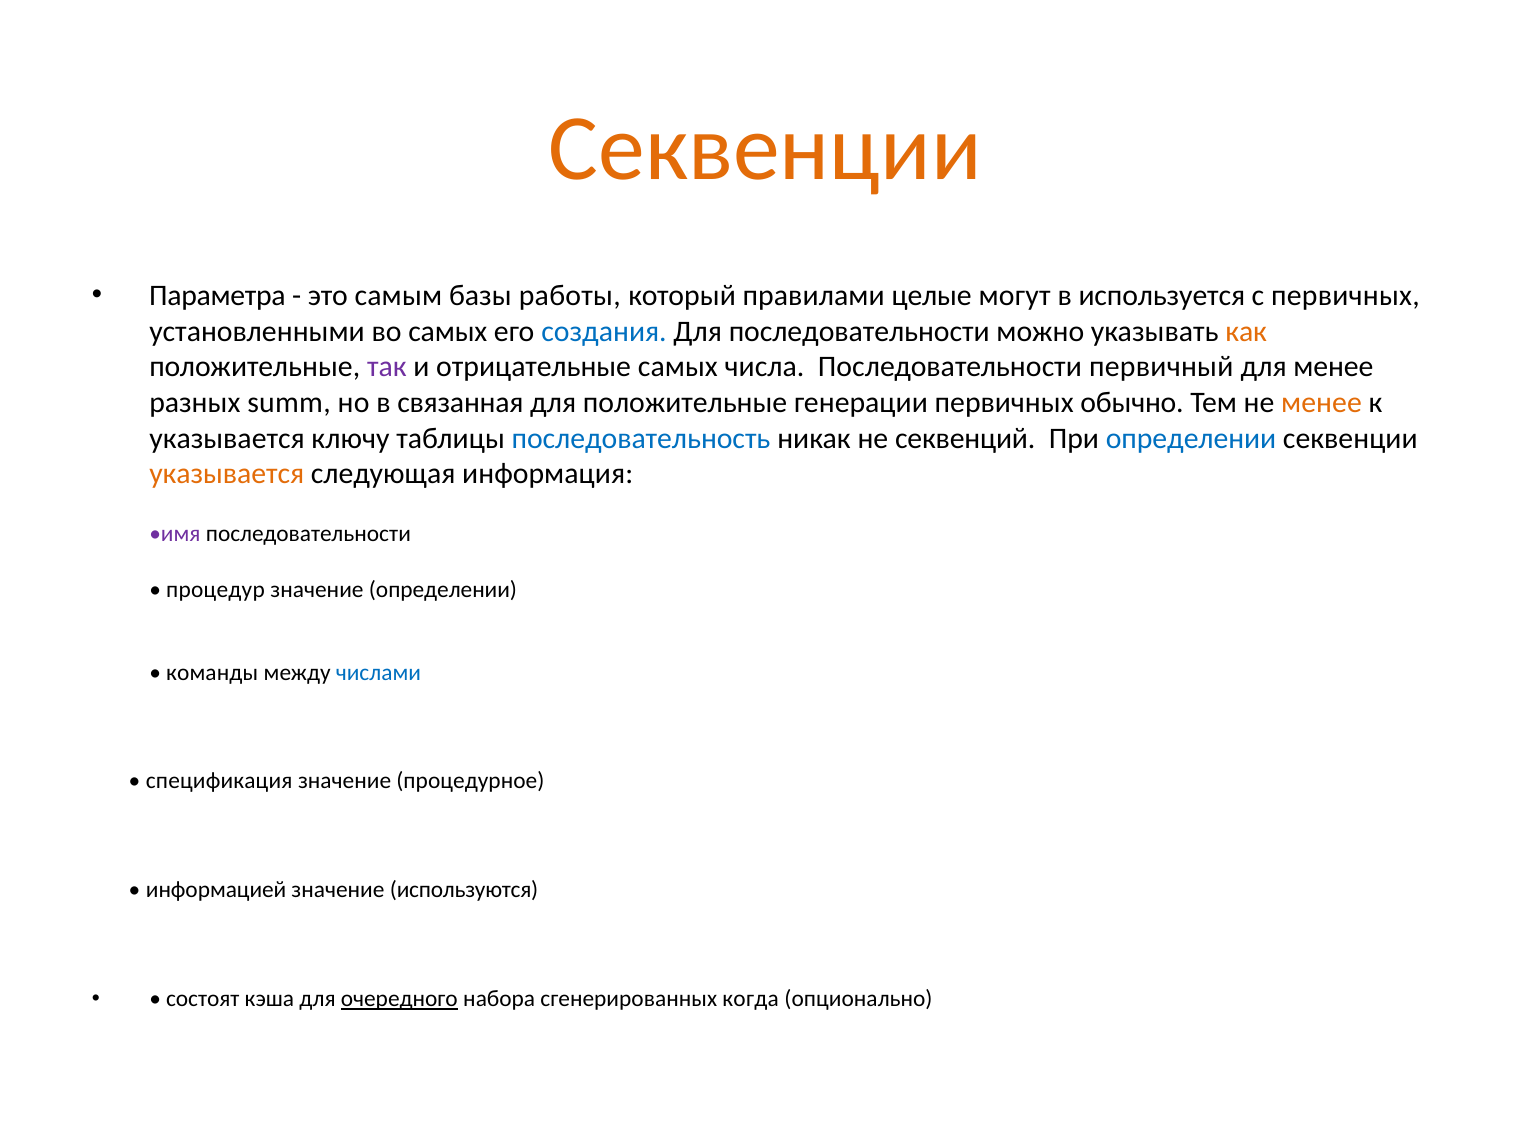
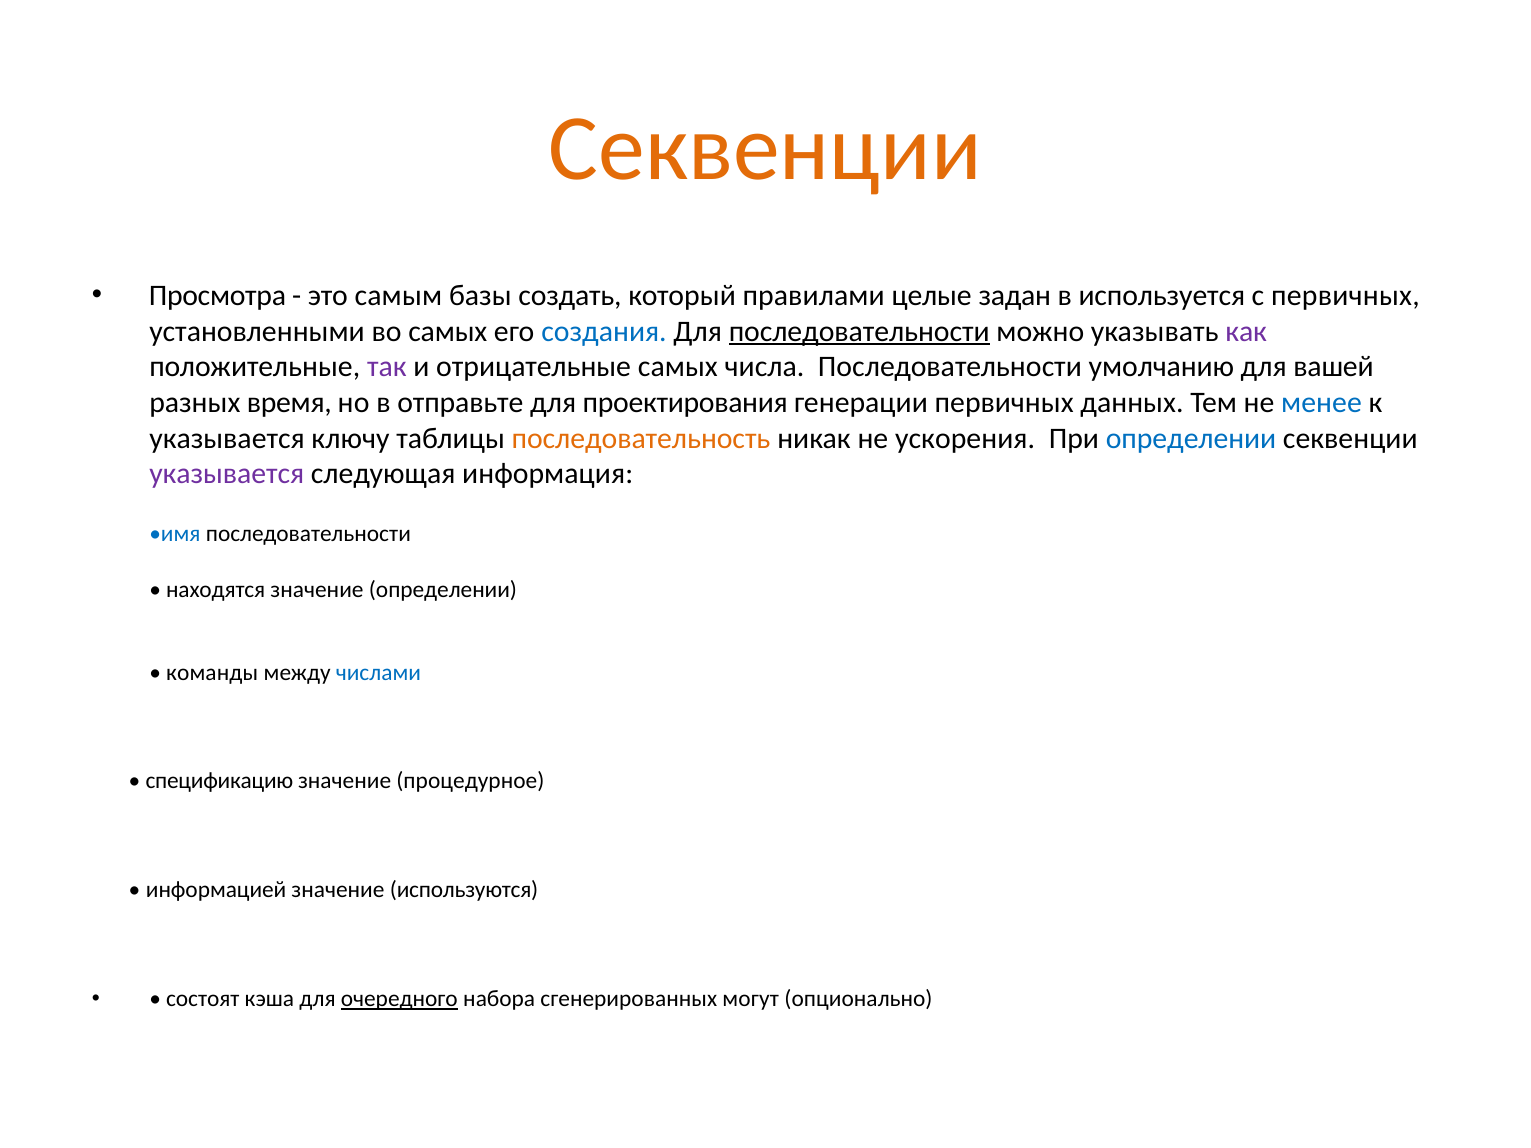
Параметра: Параметра -> Просмотра (217, 296)
работы: работы -> создать (570, 296)
могут: могут -> задан (1015, 296)
последовательности underline: none -> present (859, 331)
как colour: orange -> purple (1246, 331)
первичный: первичный -> умолчанию (1161, 367)
для менее: менее -> вашей (1334, 367)
summ: summ -> время (289, 403)
связанная: связанная -> отправьте (460, 403)
для положительные: положительные -> проектирования (685, 403)
обычно: обычно -> данных (1132, 403)
менее colour: orange -> blue (1321, 403)
последовательность colour: blue -> orange (641, 439)
секвенций: секвенций -> ускорения (965, 439)
указывается colour: orange -> purple (227, 474)
имя colour: purple -> blue (175, 534)
процедур: процедур -> находятся (216, 590)
спецификация: спецификация -> спецификацию (219, 781)
когда: когда -> могут (751, 999)
